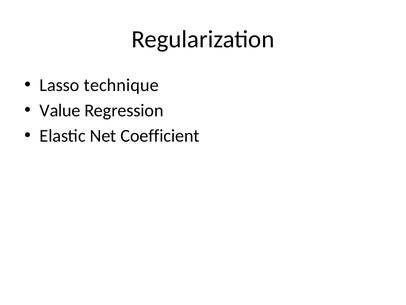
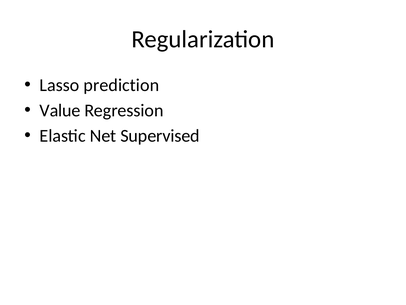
technique: technique -> prediction (121, 85)
Coefficient: Coefficient -> Supervised (160, 136)
